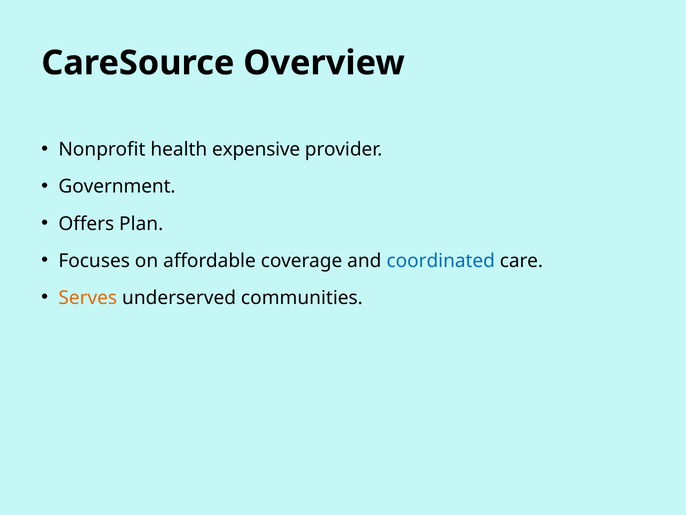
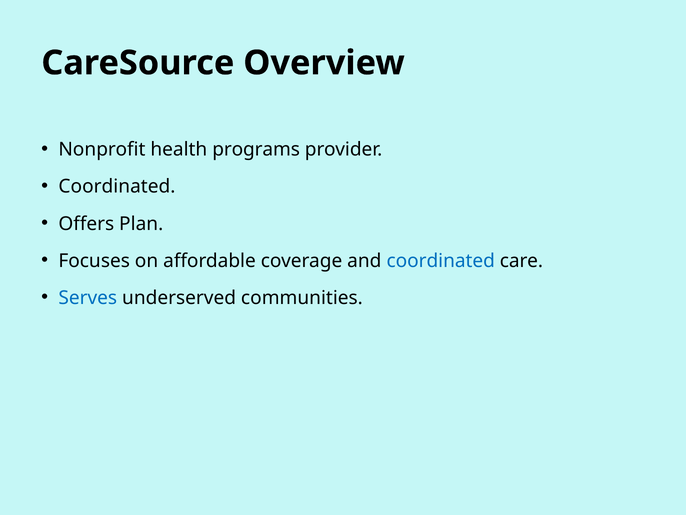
expensive: expensive -> programs (256, 149)
Government: Government -> Coordinated (117, 186)
Serves colour: orange -> blue (88, 297)
